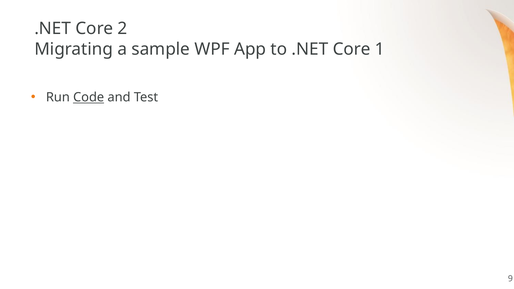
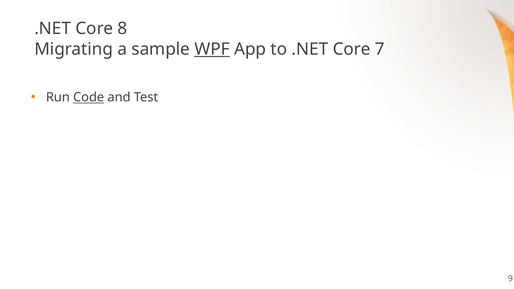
2: 2 -> 8 (122, 29)
WPF underline: none -> present (212, 49)
1: 1 -> 7 (380, 49)
